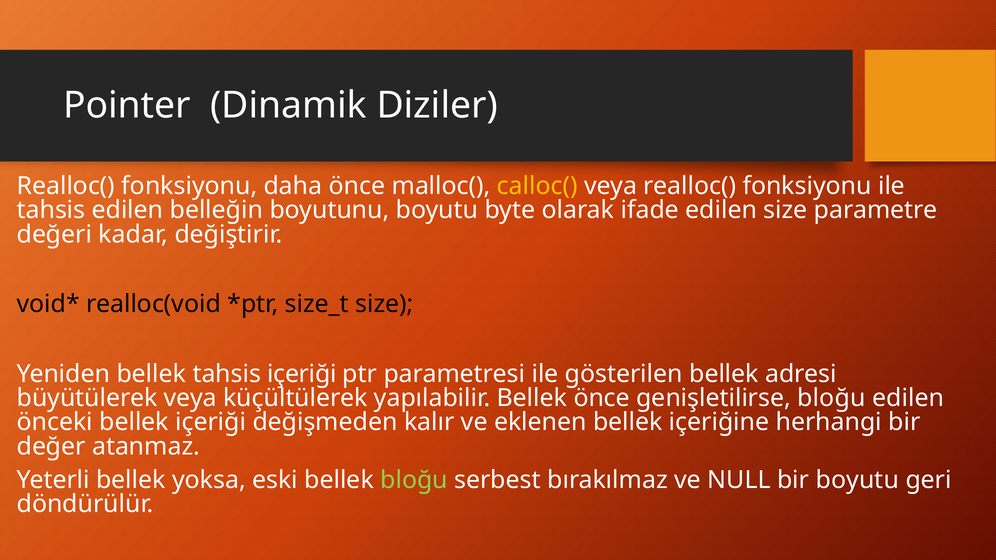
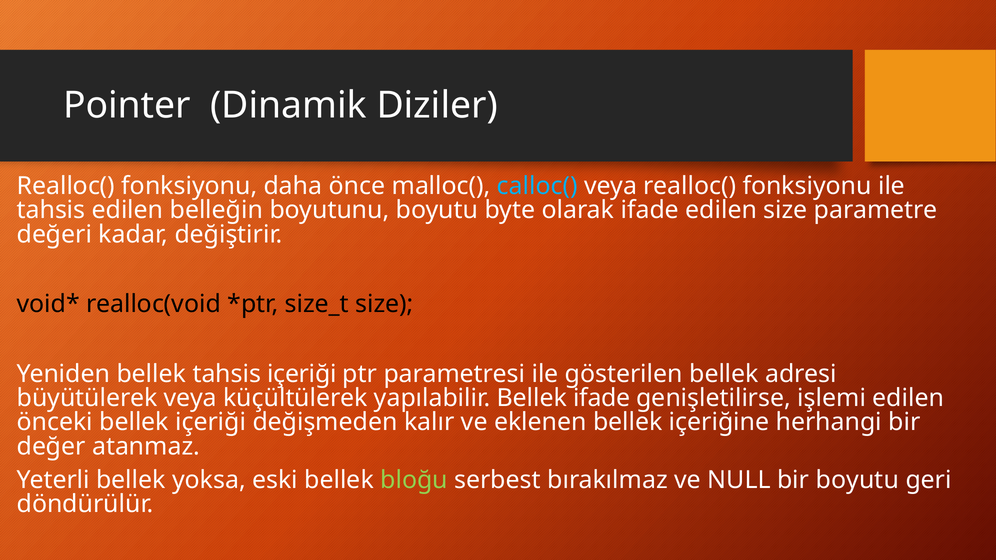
calloc( colour: yellow -> light blue (537, 186)
Bellek önce: önce -> ifade (602, 398)
genişletilirse bloğu: bloğu -> işlemi (832, 398)
